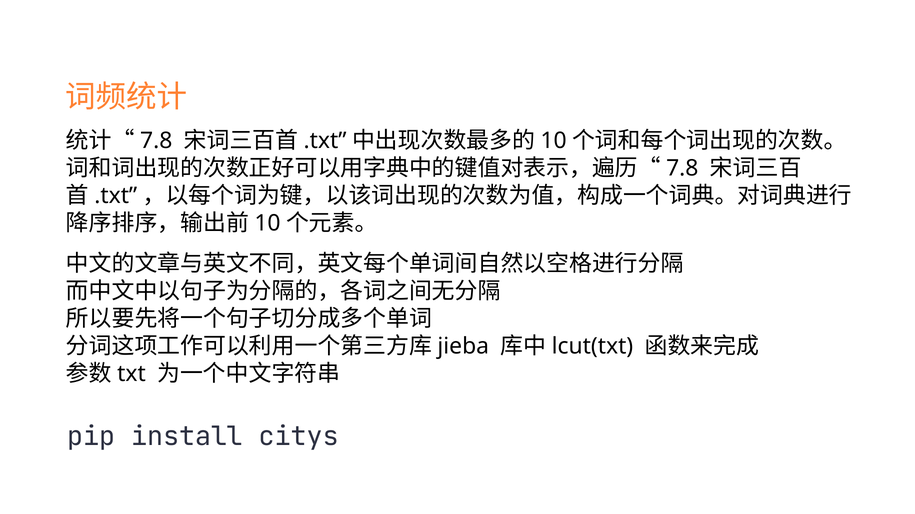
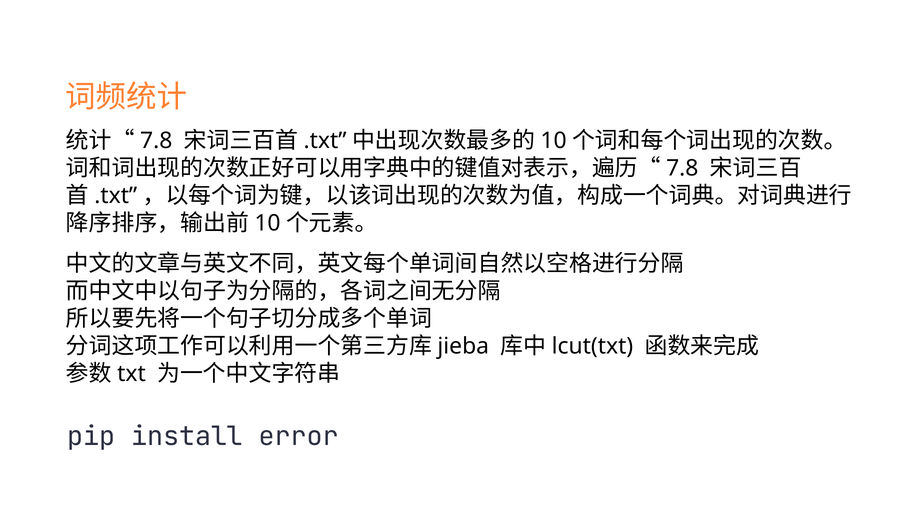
citys: citys -> error (299, 437)
